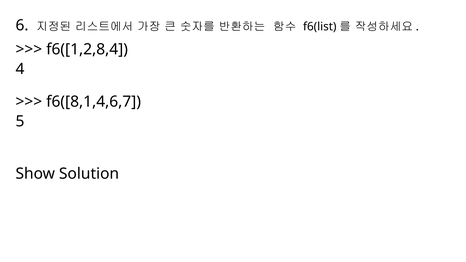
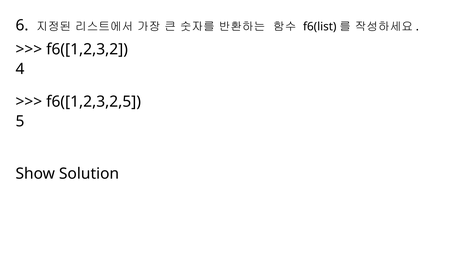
f6([1,2,8,4: f6([1,2,8,4 -> f6([1,2,3,2 (87, 49)
f6([8,1,4,6,7: f6([8,1,4,6,7 -> f6([1,2,3,2,5 (94, 102)
